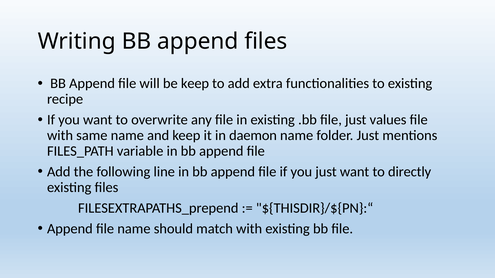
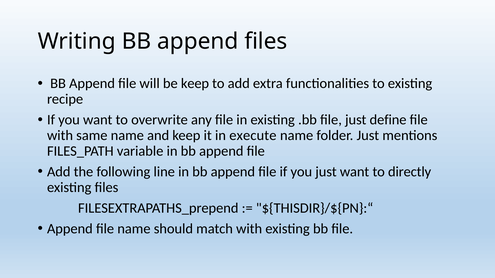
values: values -> define (388, 120)
daemon: daemon -> execute (253, 136)
